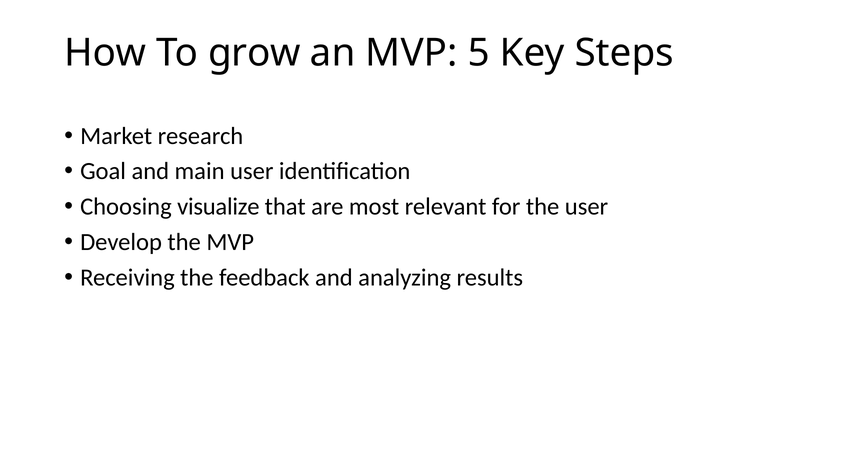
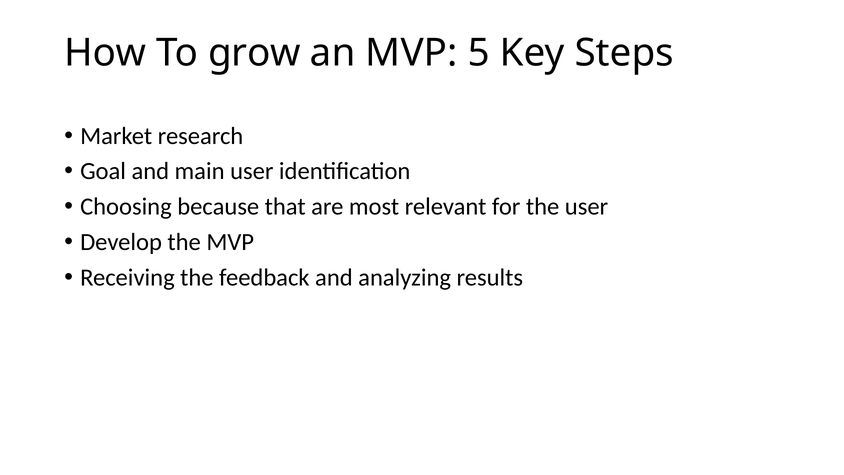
visualize: visualize -> because (218, 207)
